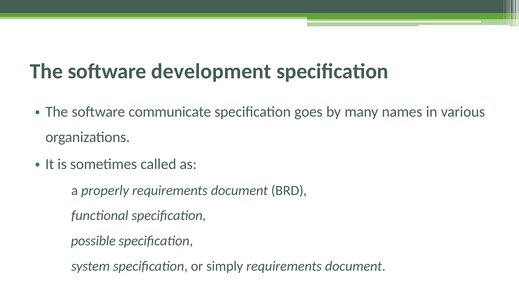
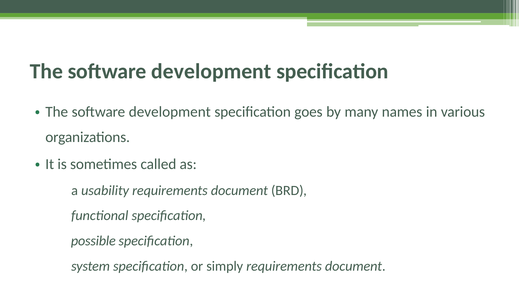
communicate: communicate -> development (170, 112)
properly: properly -> usability (105, 190)
